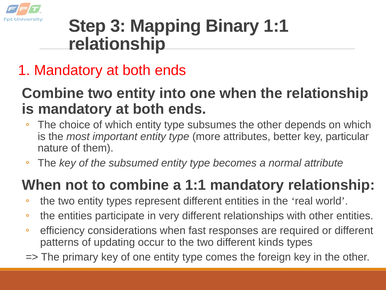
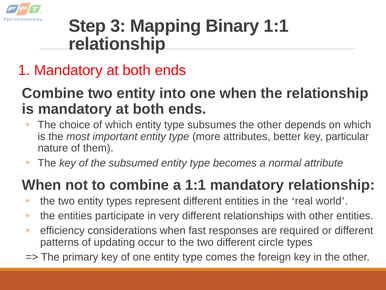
kinds: kinds -> circle (271, 242)
